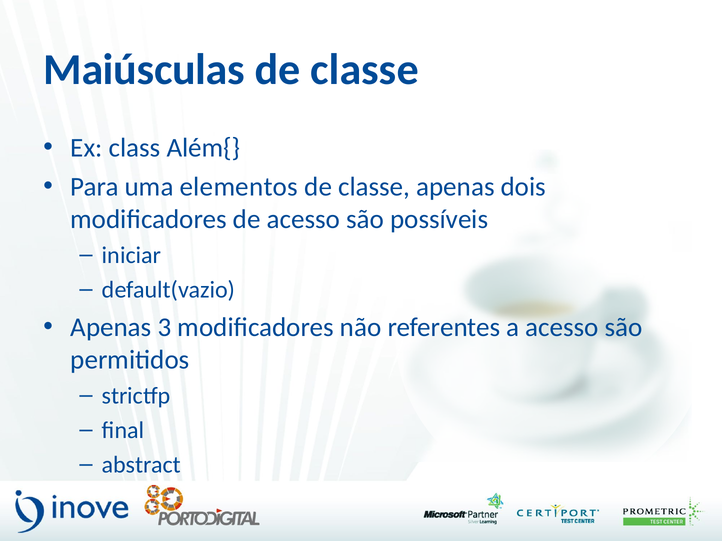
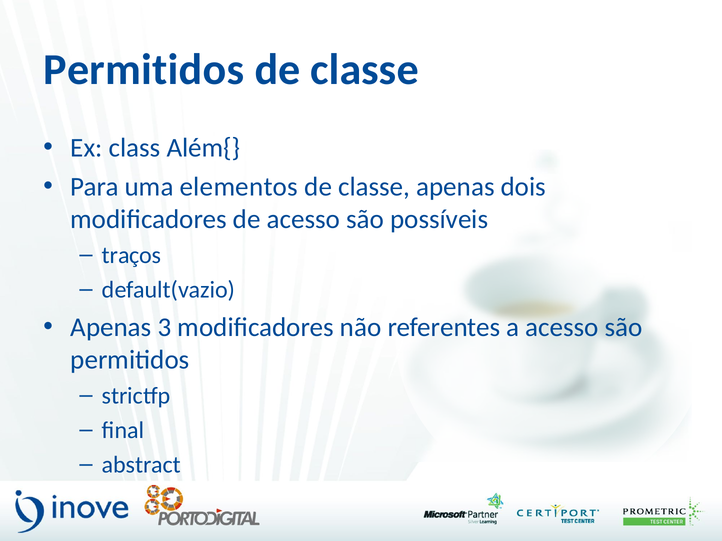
Maiúsculas: Maiúsculas -> Permitidos (144, 70)
iniciar: iniciar -> traços (132, 256)
